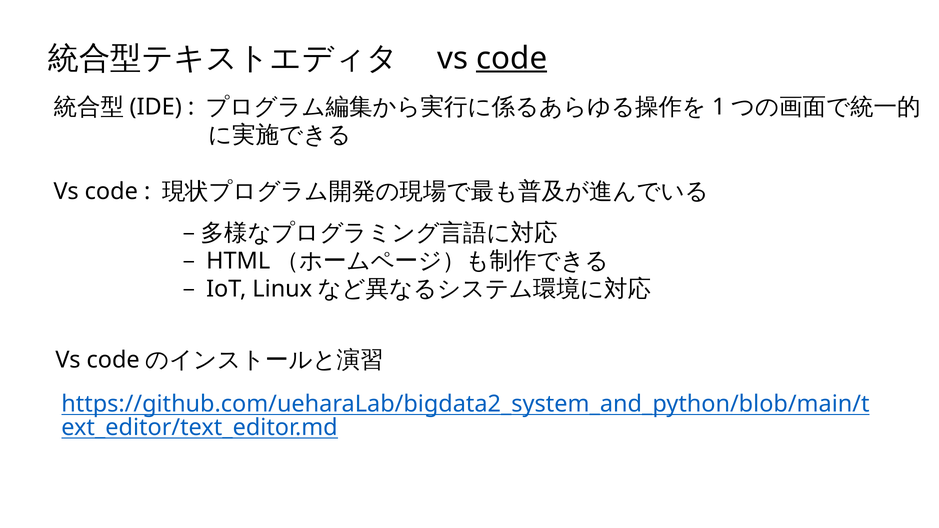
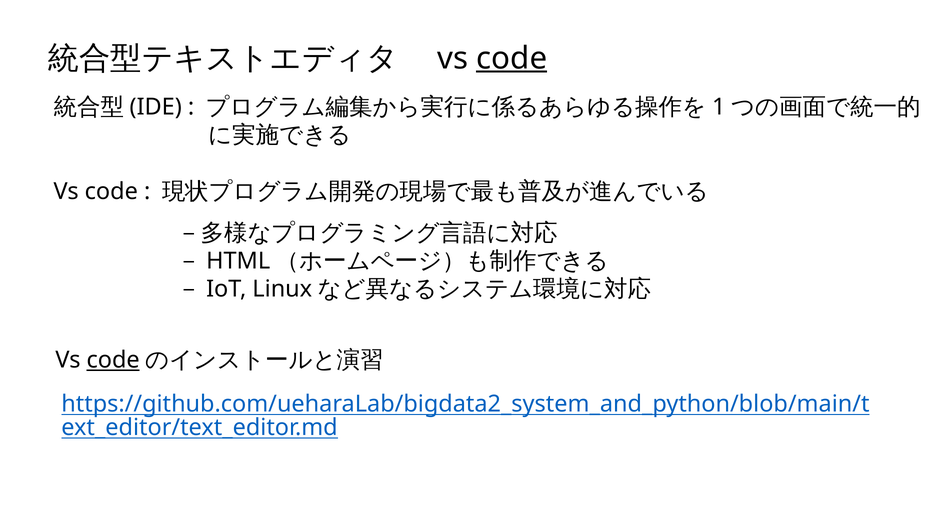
code underline: none -> present (113, 360)
